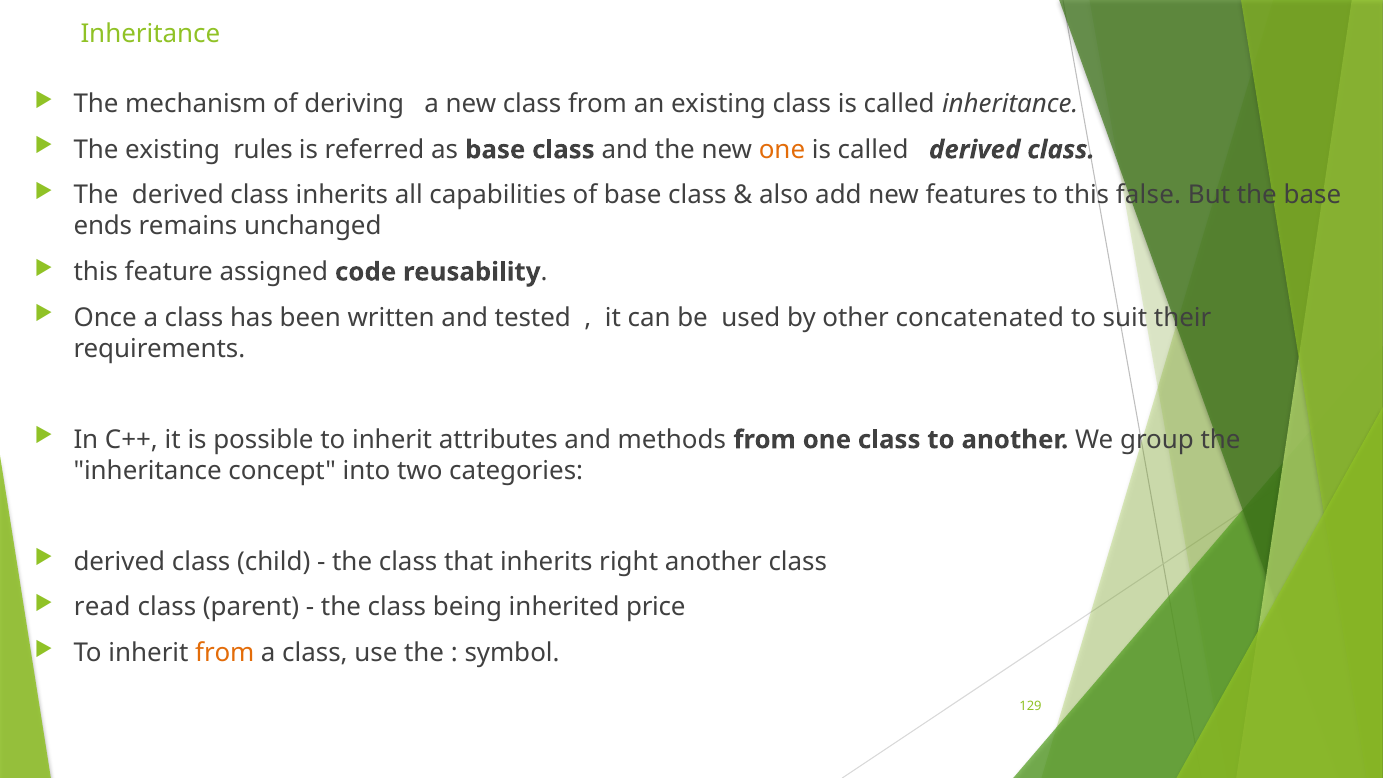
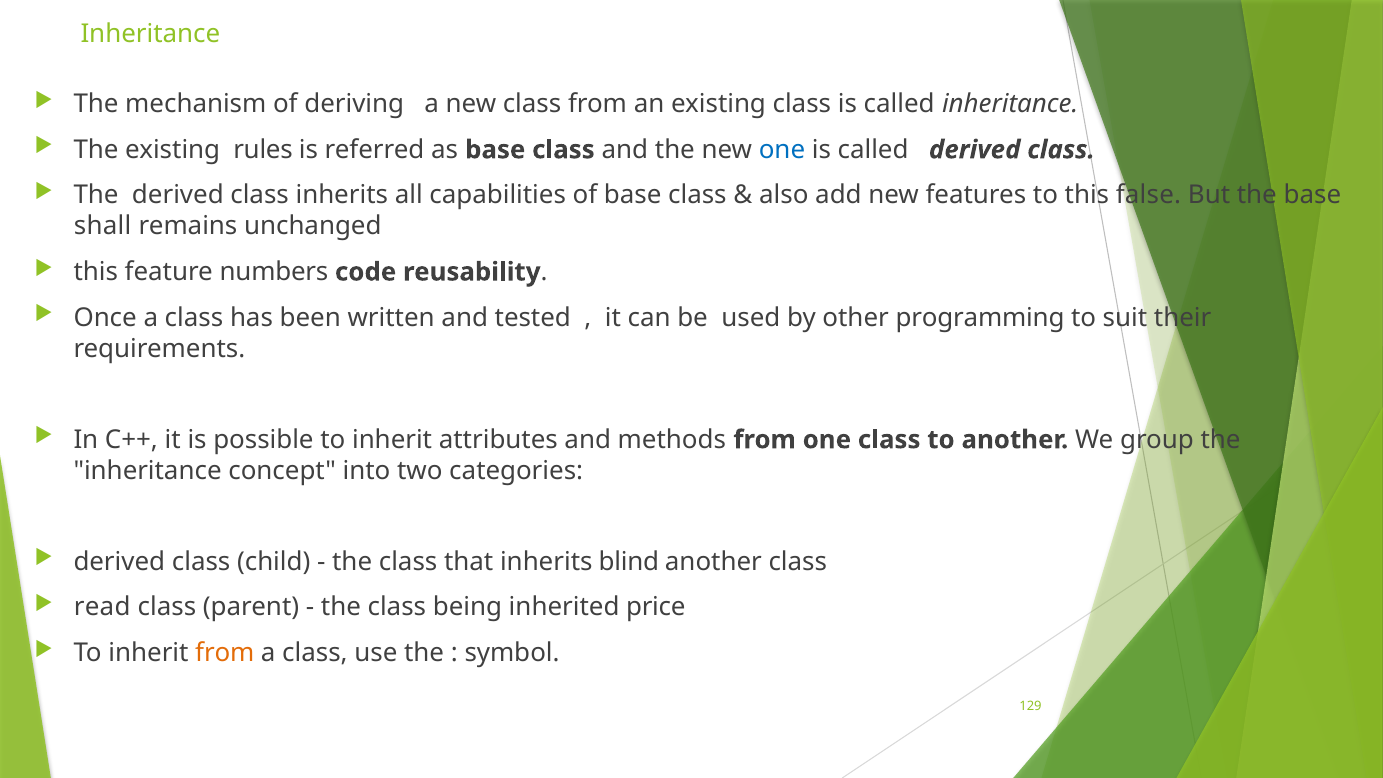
one colour: orange -> blue (782, 150)
ends: ends -> shall (103, 226)
assigned: assigned -> numbers (274, 272)
concatenated: concatenated -> programming (980, 317)
right: right -> blind (629, 562)
